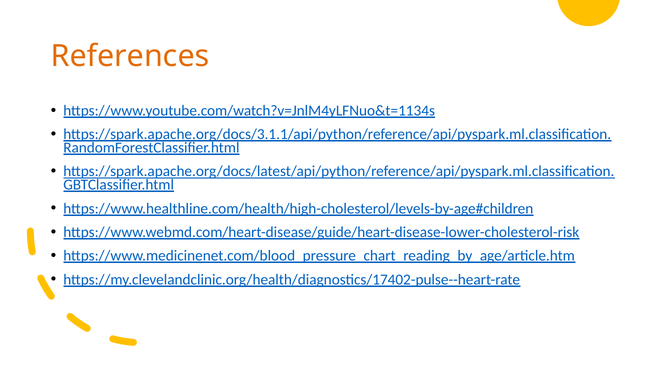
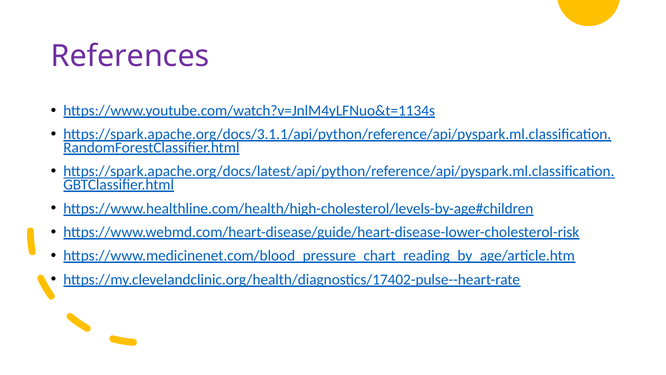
References colour: orange -> purple (130, 56)
